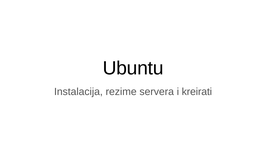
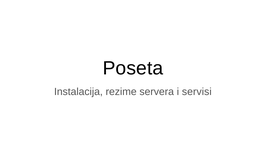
Ubuntu: Ubuntu -> Poseta (133, 69)
kreirati: kreirati -> servisi (197, 92)
